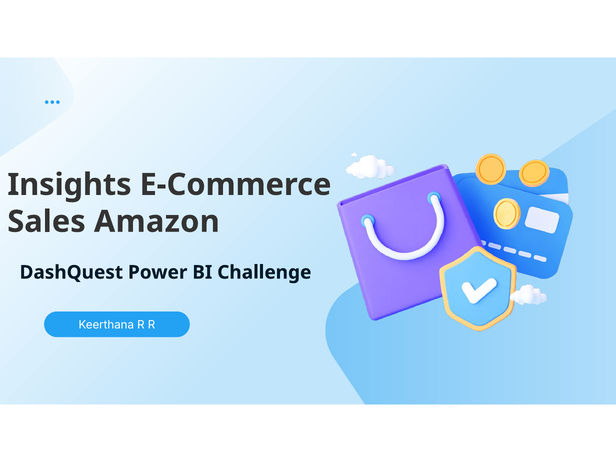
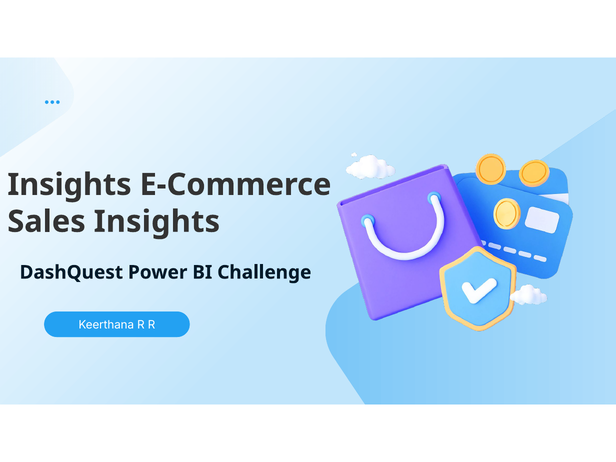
Sales Amazon: Amazon -> Insights (157, 222)
